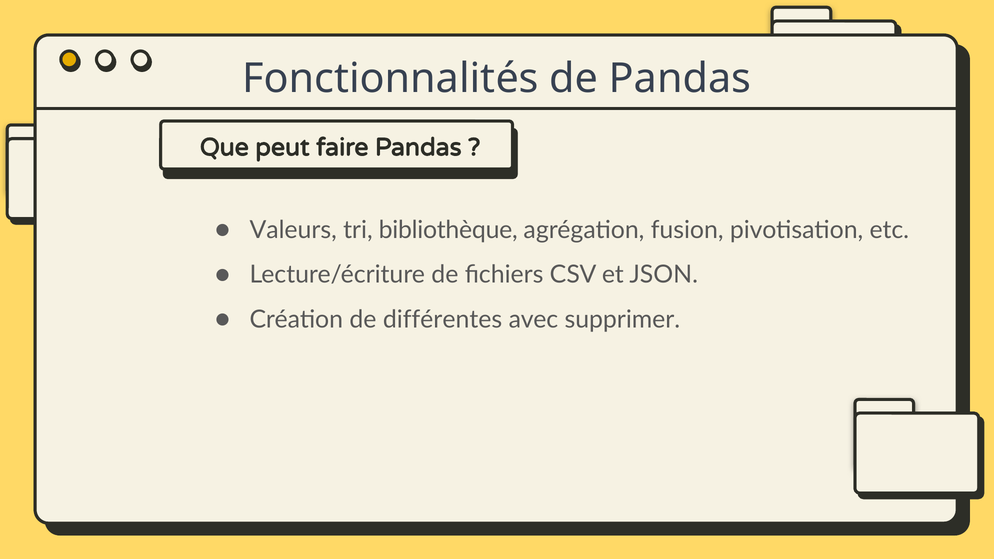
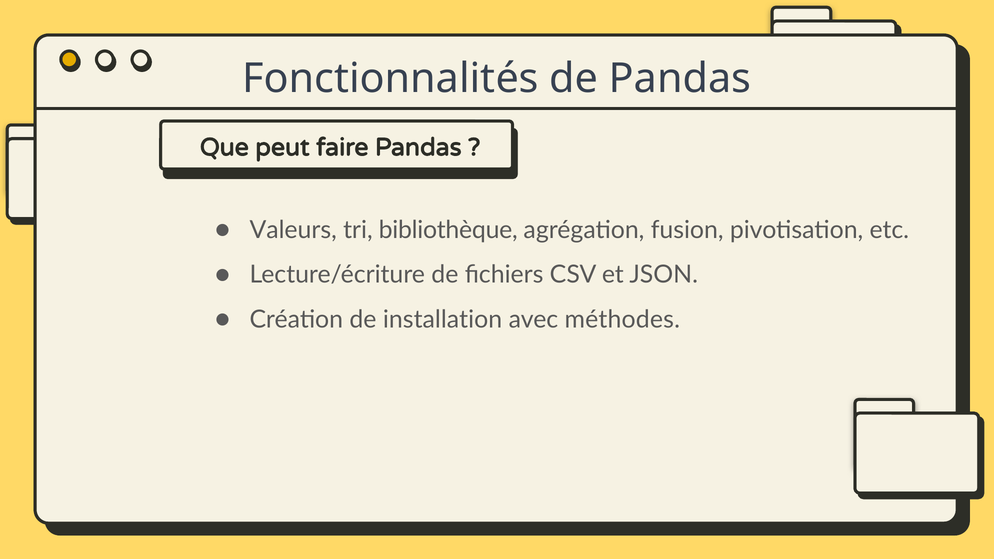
différentes: différentes -> installation (443, 320)
supprimer: supprimer -> méthodes (622, 320)
